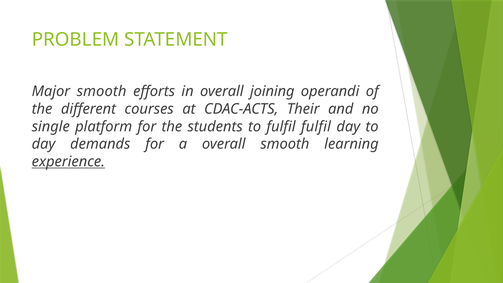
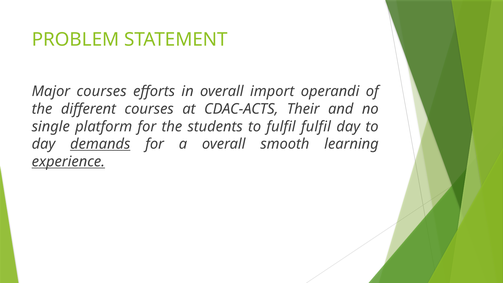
Major smooth: smooth -> courses (102, 91)
joining: joining -> import (272, 91)
demands underline: none -> present (100, 144)
